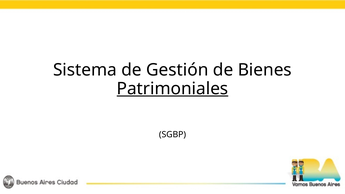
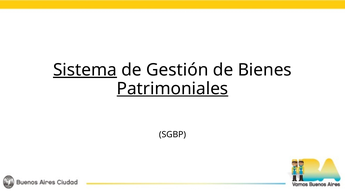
Sistema underline: none -> present (85, 70)
